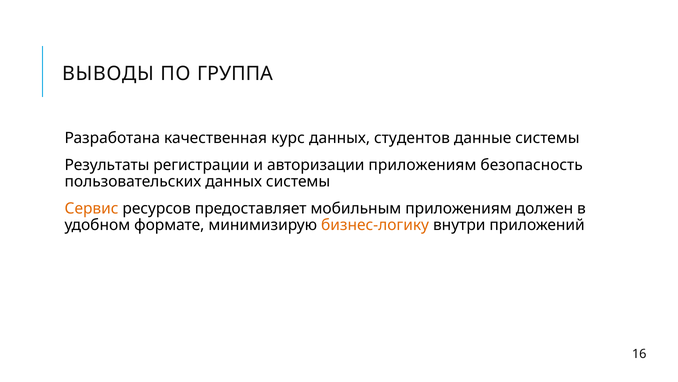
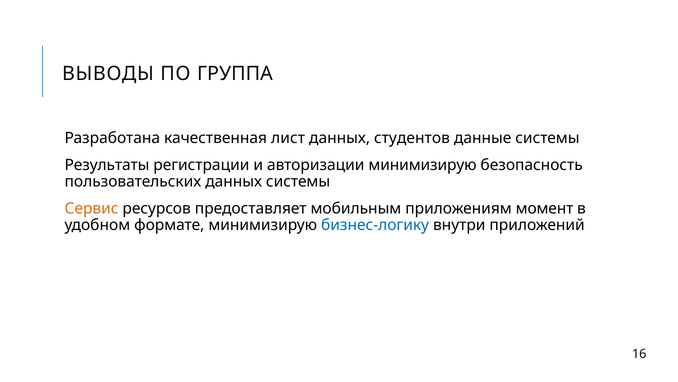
курс: курс -> лист (288, 138)
авторизации приложениям: приложениям -> минимизирую (423, 165)
должен: должен -> момент (545, 208)
бизнес-логику colour: orange -> blue (375, 225)
